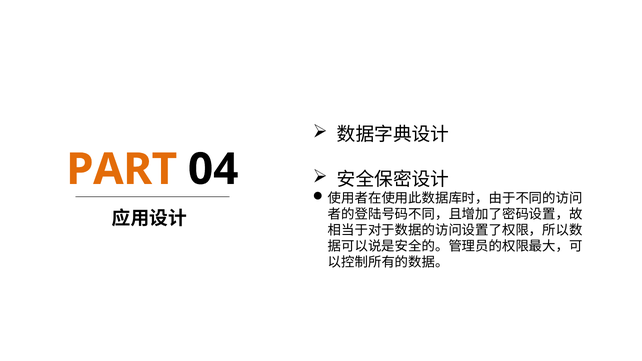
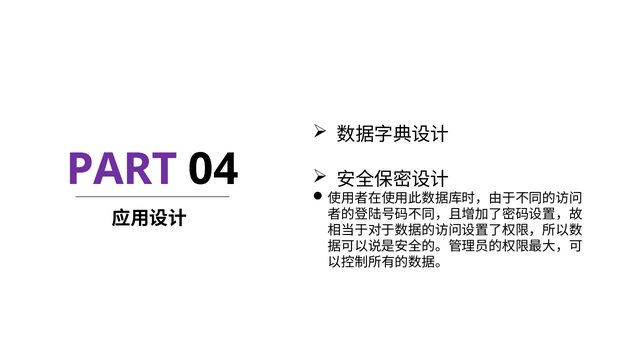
PART colour: orange -> purple (122, 169)
